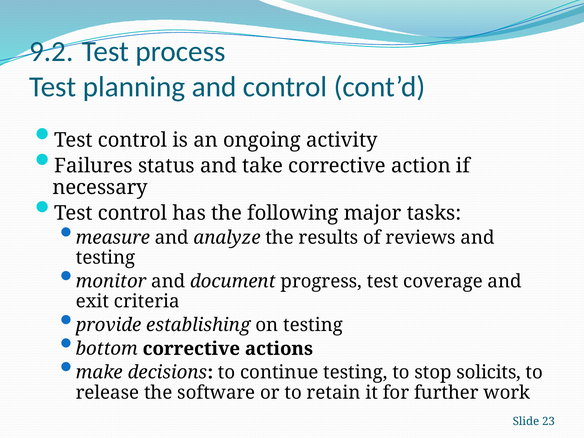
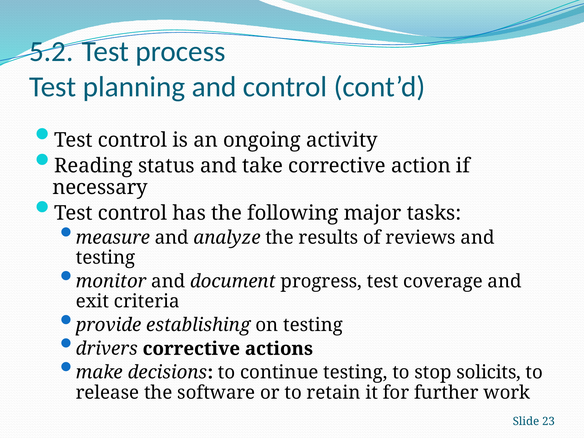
9.2: 9.2 -> 5.2 (51, 52)
Failures: Failures -> Reading (93, 166)
bottom: bottom -> drivers (107, 349)
